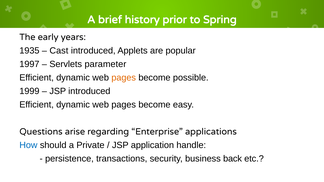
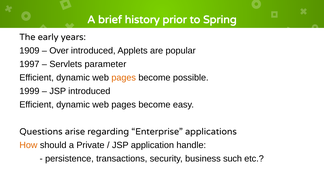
1935: 1935 -> 1909 (29, 51)
Cast: Cast -> Over (59, 51)
How colour: blue -> orange (28, 145)
back: back -> such (233, 159)
